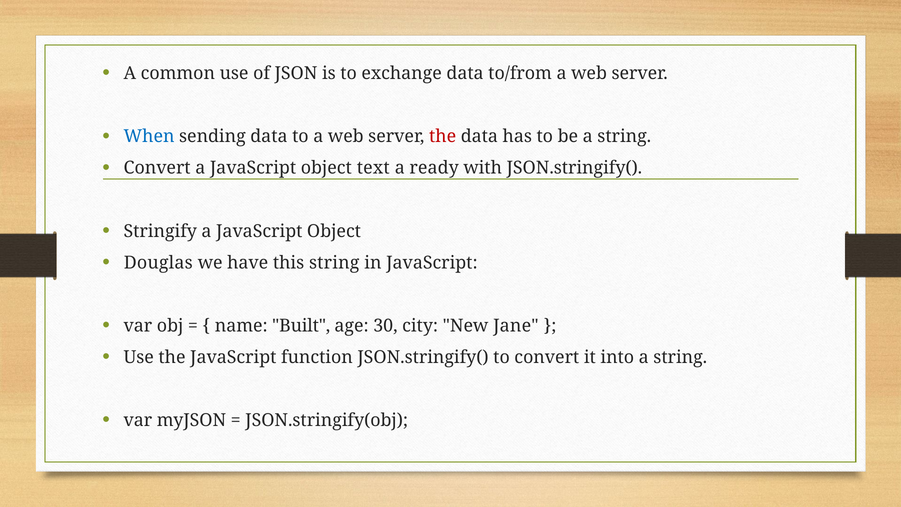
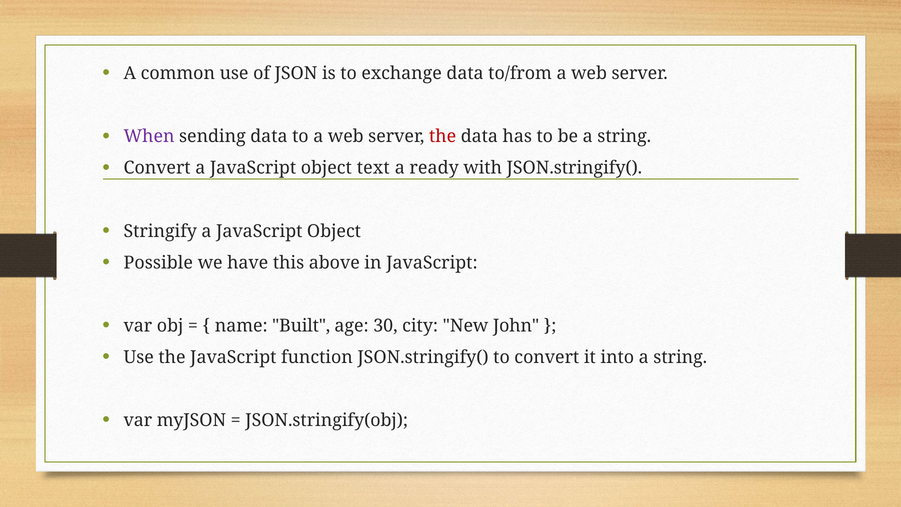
When colour: blue -> purple (149, 136)
Douglas: Douglas -> Possible (158, 263)
this string: string -> above (334, 263)
Jane: Jane -> John (516, 326)
